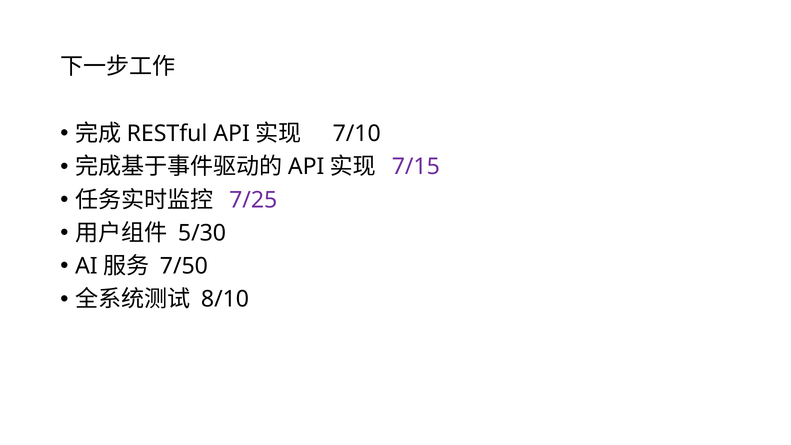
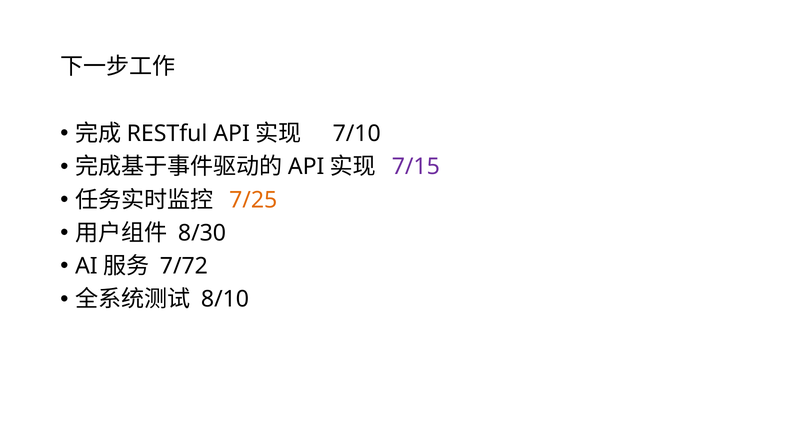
7/25 colour: purple -> orange (253, 200)
5/30: 5/30 -> 8/30 (202, 233)
7/50: 7/50 -> 7/72 (184, 266)
